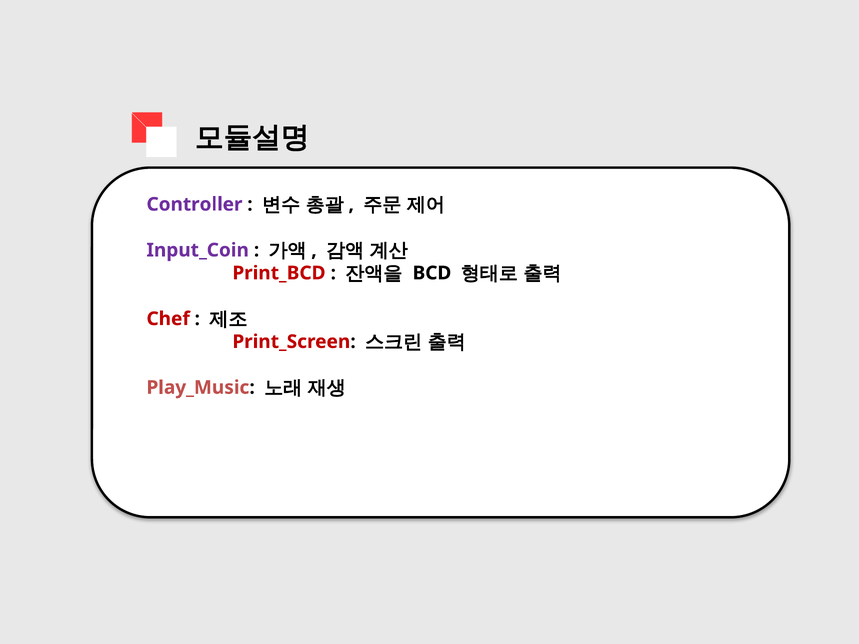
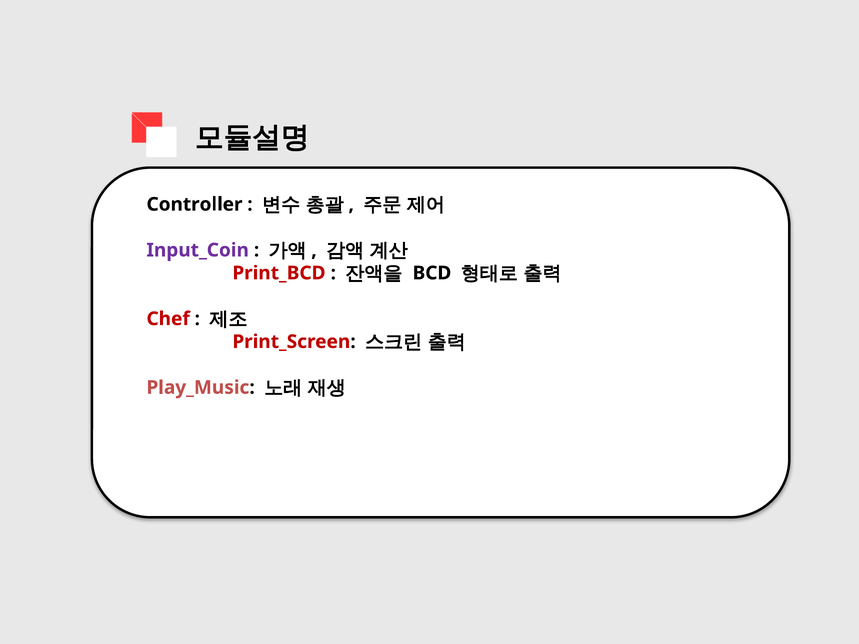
Controller colour: purple -> black (194, 204)
